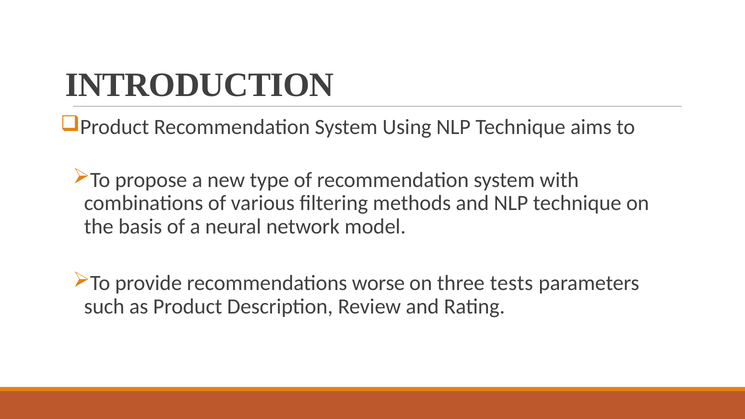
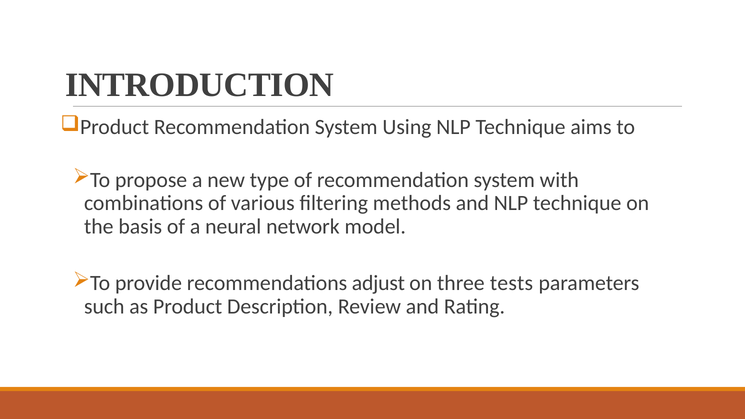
worse: worse -> adjust (378, 283)
